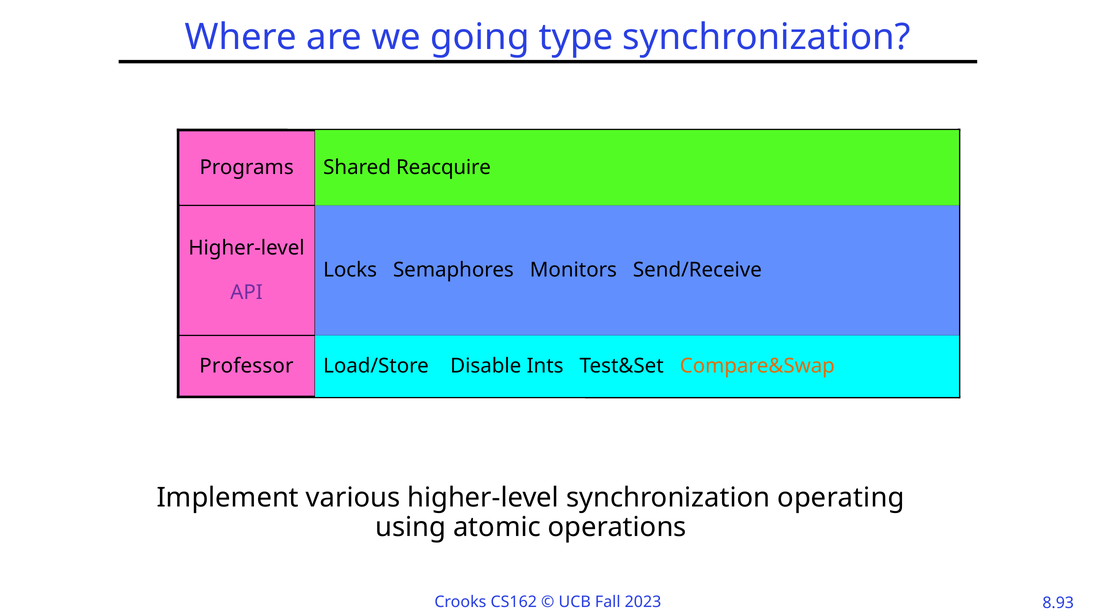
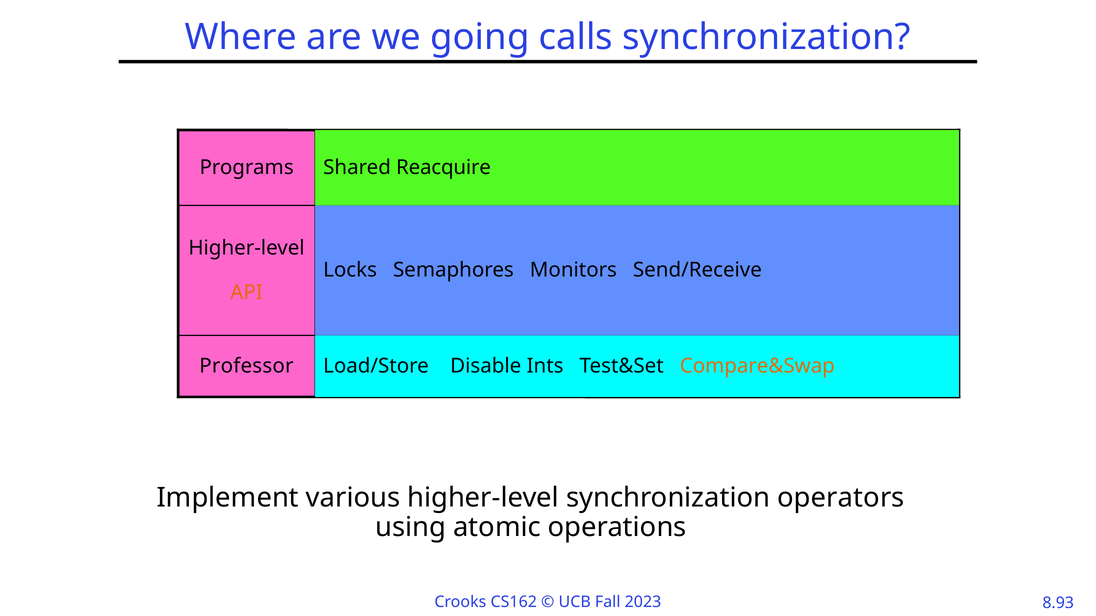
type: type -> calls (576, 37)
API colour: purple -> orange (247, 293)
operating: operating -> operators (841, 498)
